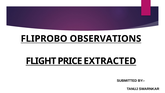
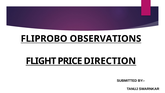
EXTRACTED: EXTRACTED -> DIRECTION (110, 61)
